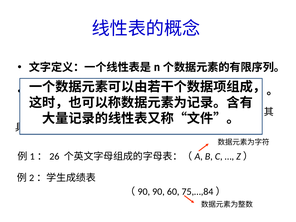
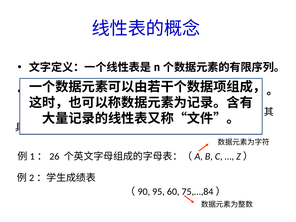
90: 90 -> 95 (158, 192)
